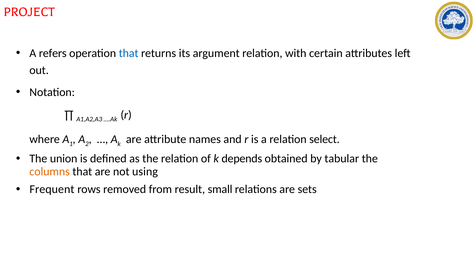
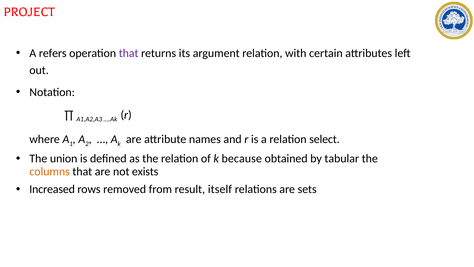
that colour: blue -> purple (129, 53)
depends: depends -> because (242, 158)
using: using -> exists (145, 171)
Frequent: Frequent -> Increased (52, 189)
small: small -> itself (220, 189)
